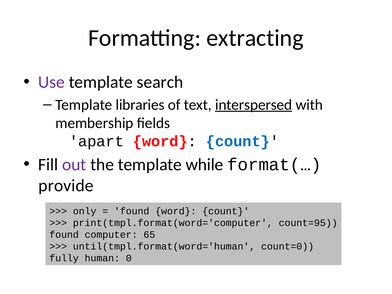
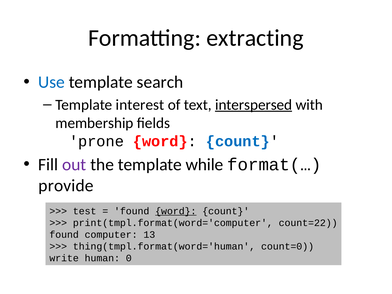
Use colour: purple -> blue (52, 82)
libraries: libraries -> interest (140, 105)
apart: apart -> prone (97, 141)
only: only -> test (85, 211)
word underline: none -> present (176, 211)
count=95: count=95 -> count=22 (308, 223)
65: 65 -> 13 (149, 235)
until(tmpl.format(word='human: until(tmpl.format(word='human -> thing(tmpl.format(word='human (164, 246)
fully: fully -> write (64, 258)
